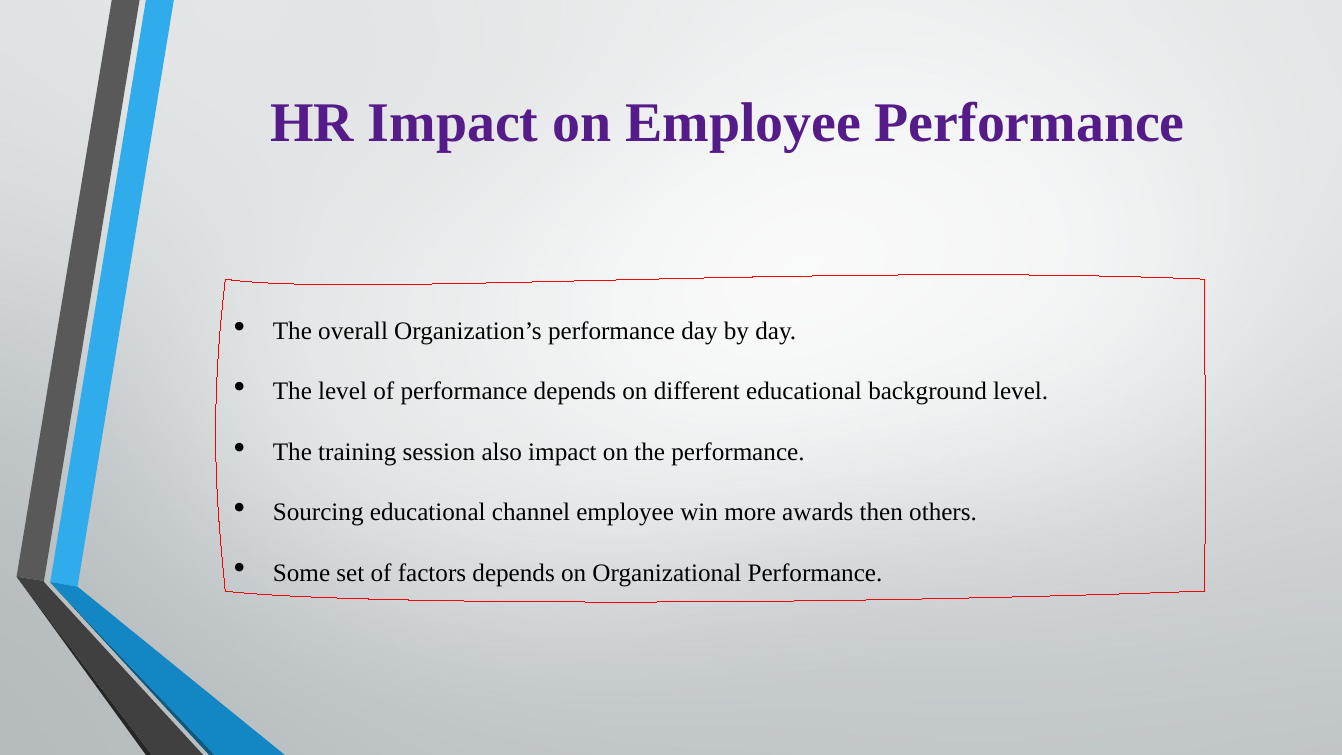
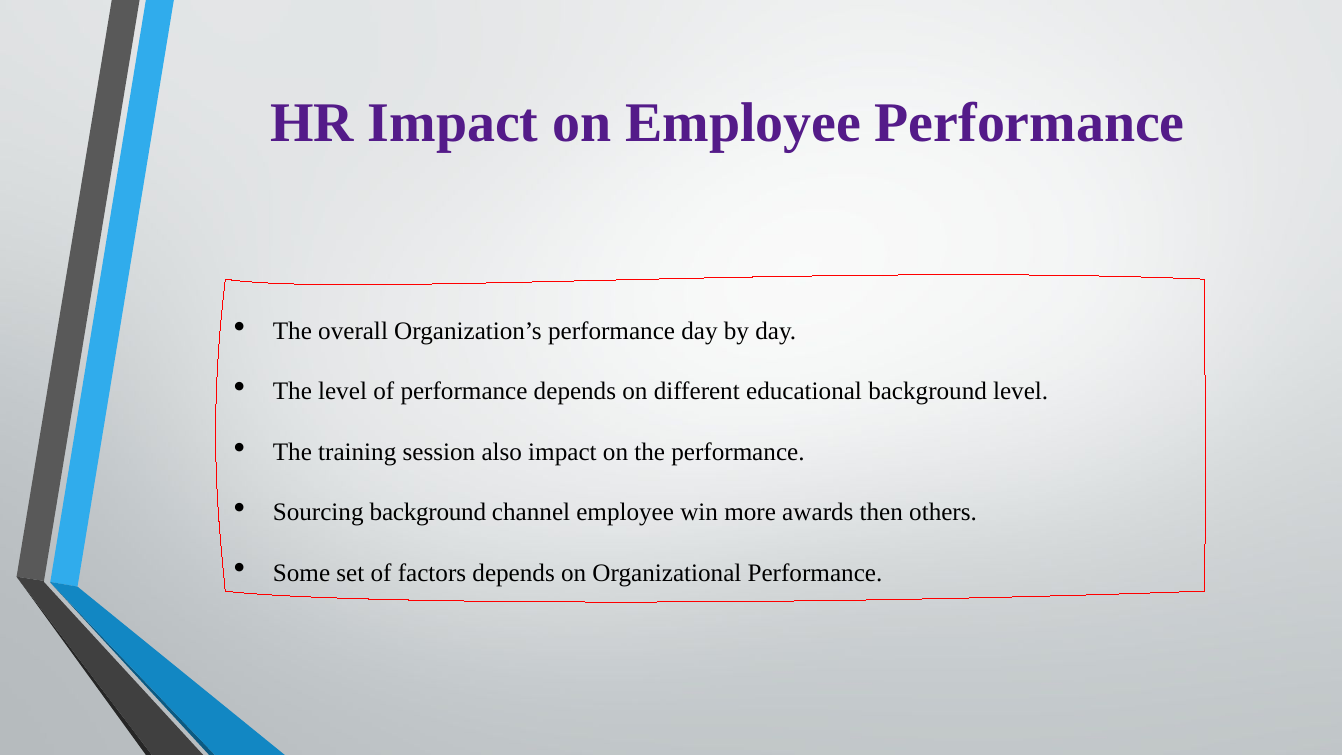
Sourcing educational: educational -> background (428, 512)
